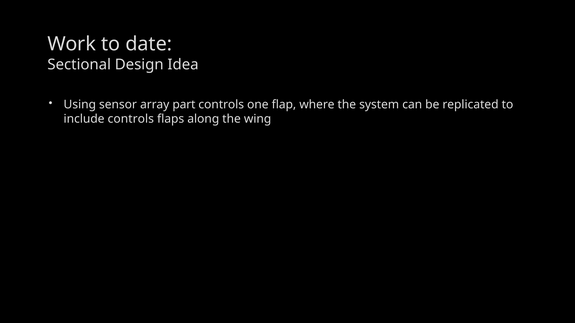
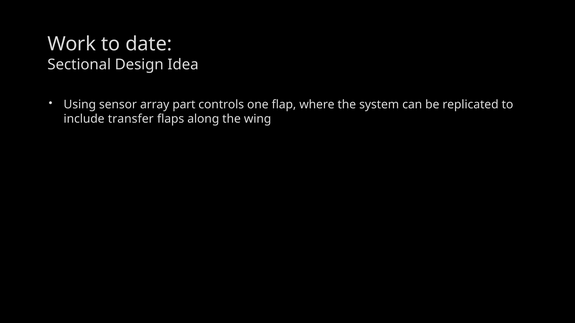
include controls: controls -> transfer (131, 119)
